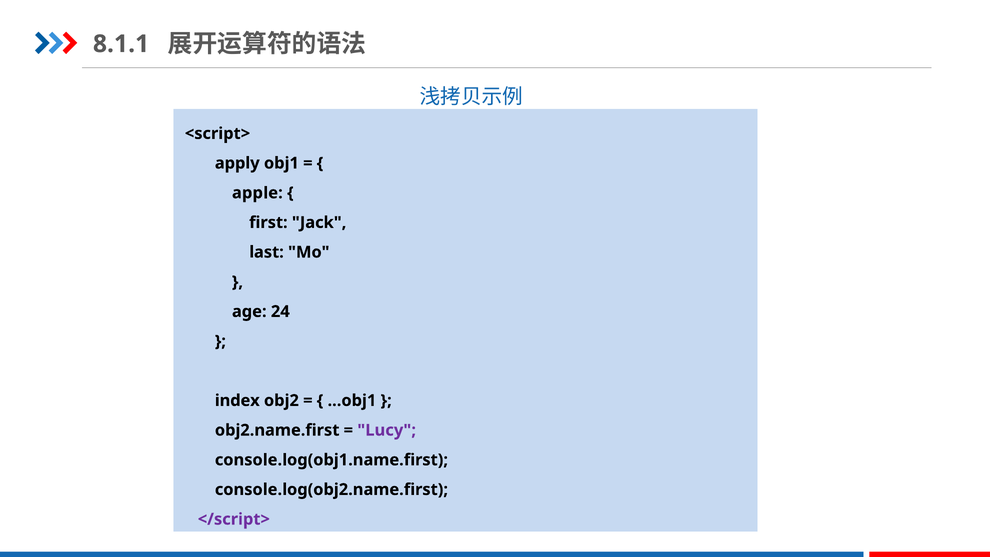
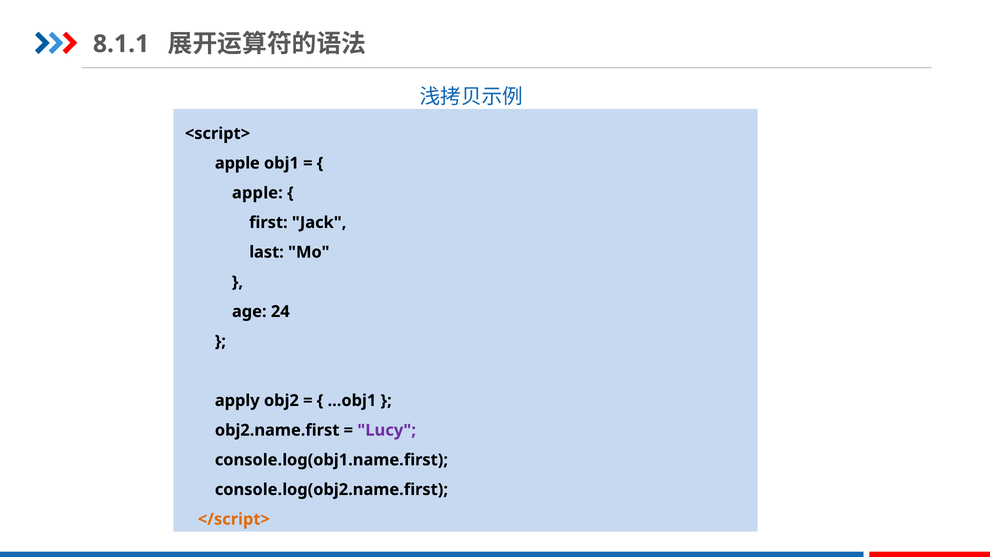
apply: apply -> apple (237, 163)
index: index -> apply (237, 401)
</script> colour: purple -> orange (234, 519)
